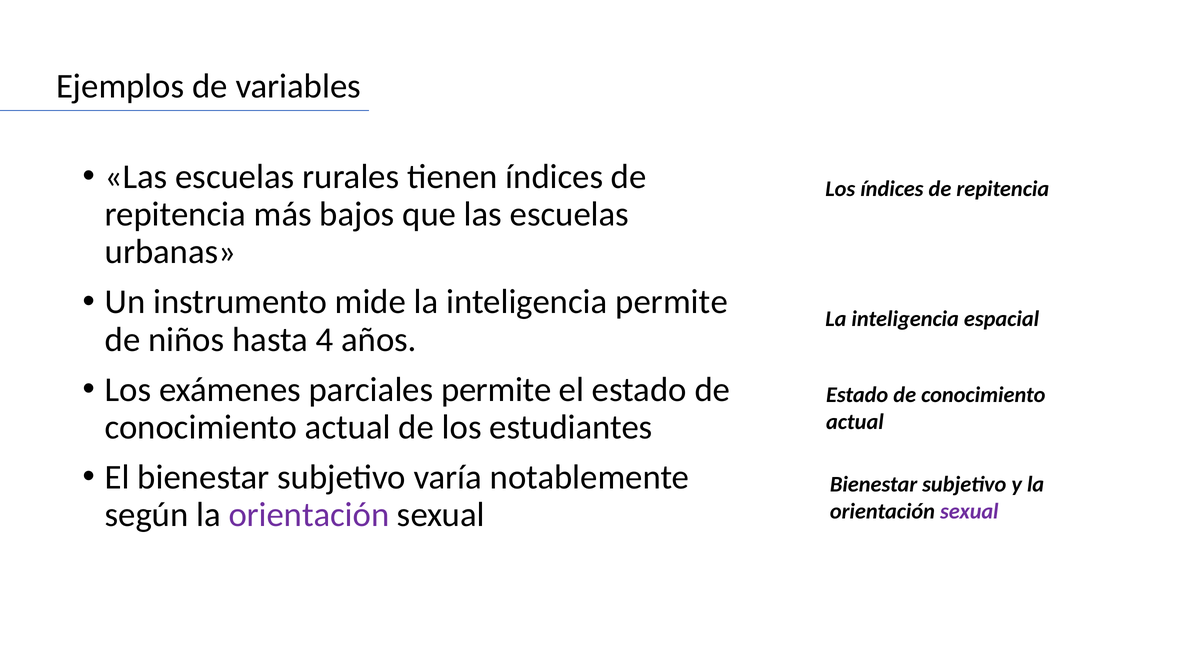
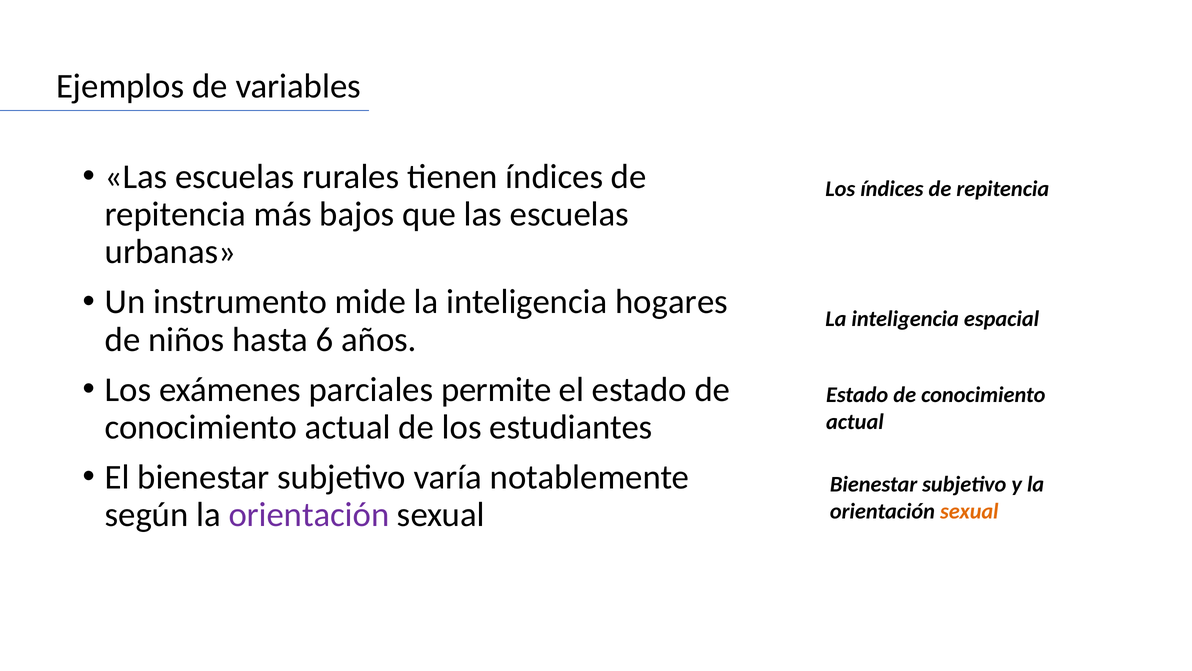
inteligencia permite: permite -> hogares (672, 302)
4: 4 -> 6 (325, 339)
sexual colour: purple -> orange (969, 511)
